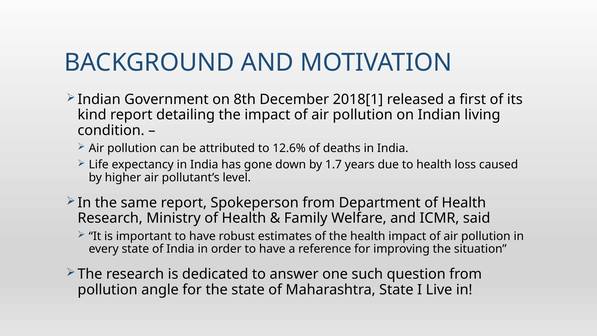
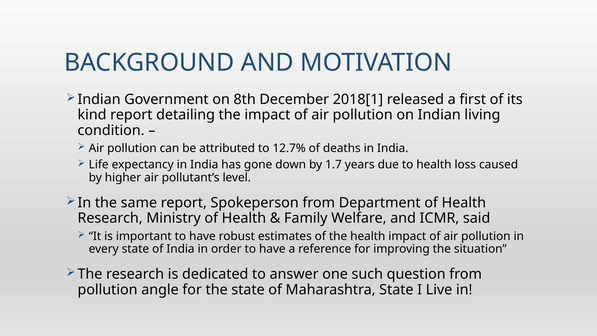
12.6%: 12.6% -> 12.7% (289, 148)
